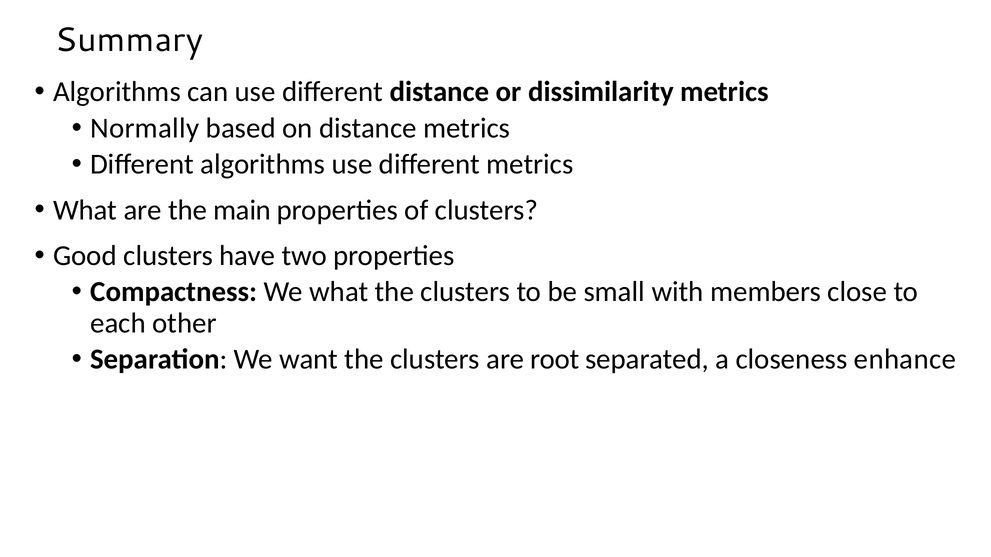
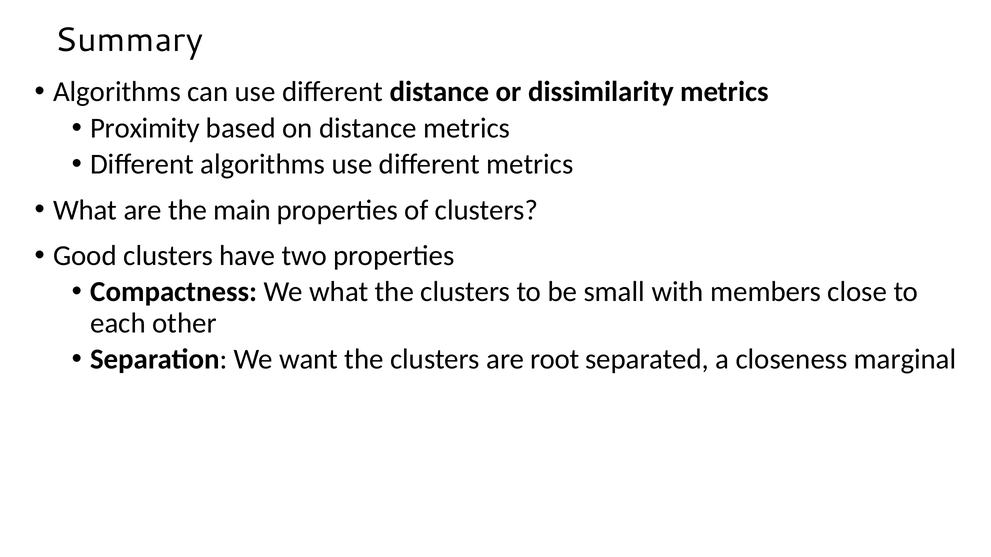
Normally: Normally -> Proximity (145, 128)
enhance: enhance -> marginal (905, 360)
